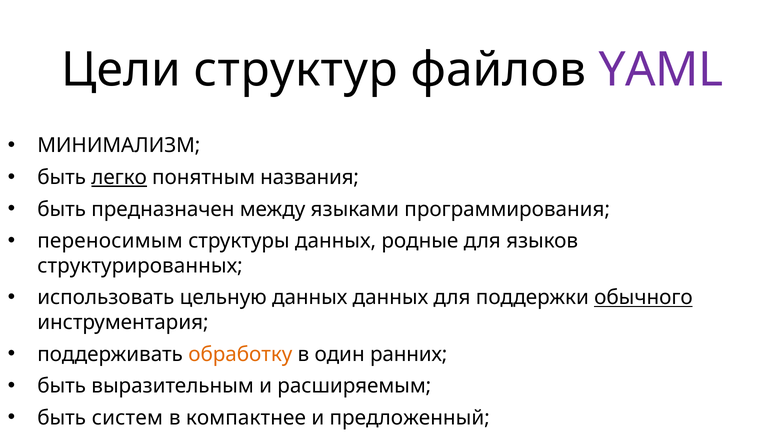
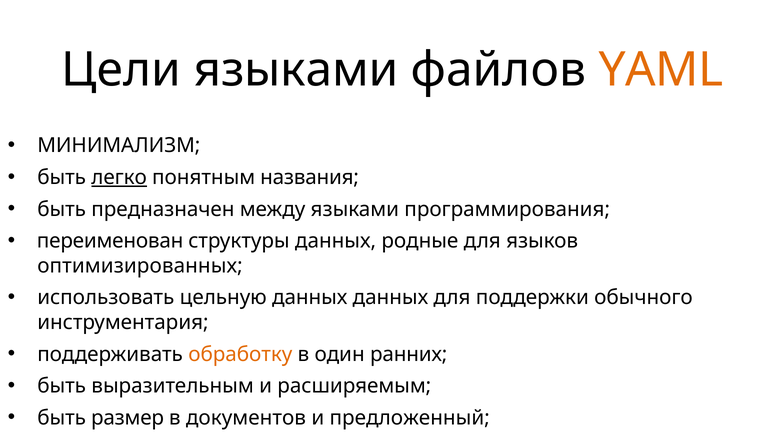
Цели структур: структур -> языками (296, 70)
YAML colour: purple -> orange (661, 70)
переносимым: переносимым -> переименован (110, 241)
структурированных: структурированных -> оптимизированных (140, 266)
обычного underline: present -> none (643, 298)
систем: систем -> размер (128, 418)
компактнее: компактнее -> документов (246, 418)
